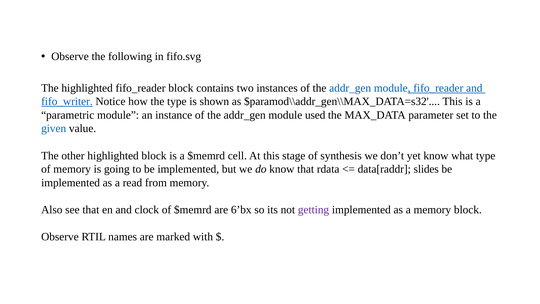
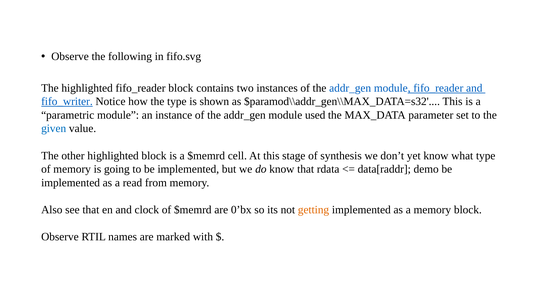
slides: slides -> demo (426, 169)
6’bx: 6’bx -> 0’bx (241, 210)
getting colour: purple -> orange (313, 210)
